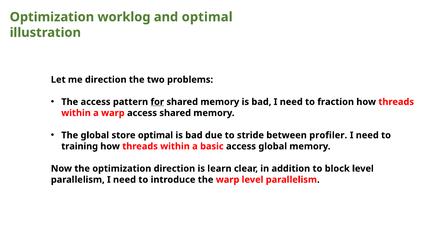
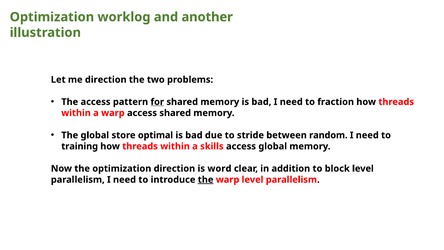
and optimal: optimal -> another (207, 17)
profiler: profiler -> random (328, 135)
basic: basic -> skills (212, 146)
learn: learn -> word (219, 168)
the underline: none -> present (206, 180)
